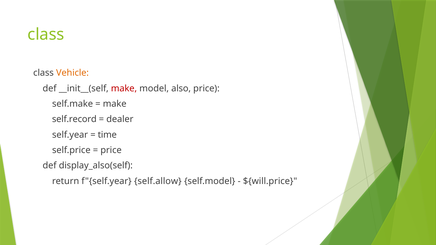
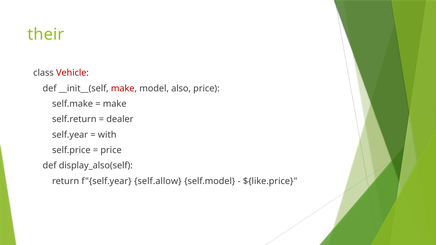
class: class -> their (46, 34)
Vehicle colour: orange -> red (72, 73)
self.record: self.record -> self.return (74, 119)
time: time -> with (107, 135)
${will.price: ${will.price -> ${like.price (270, 181)
